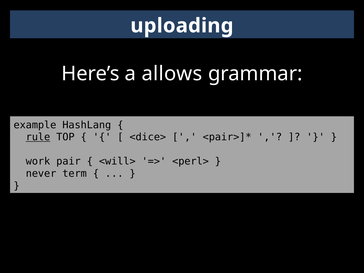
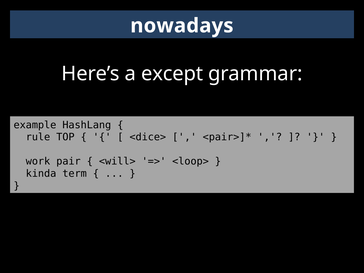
uploading: uploading -> nowadays (182, 26)
allows: allows -> except (172, 74)
rule underline: present -> none (38, 137)
<perl>: <perl> -> <loop> (191, 161)
never: never -> kinda (41, 174)
